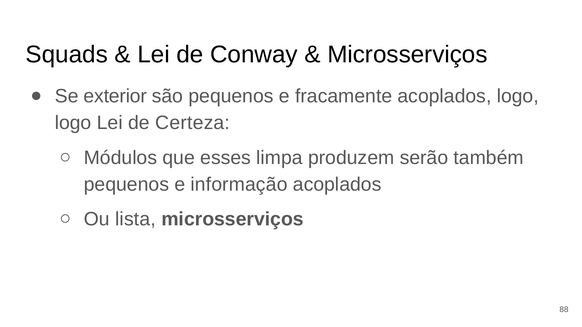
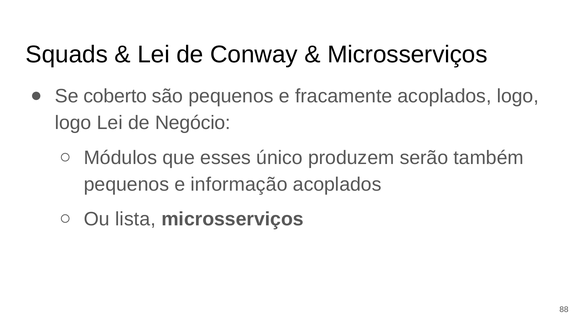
exterior: exterior -> coberto (115, 96)
Certeza: Certeza -> Negócio (193, 123)
limpa: limpa -> único (279, 158)
